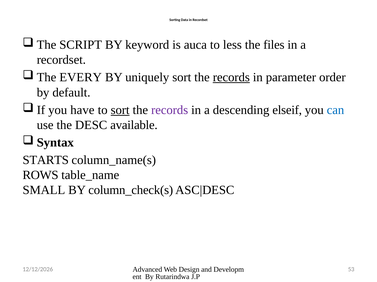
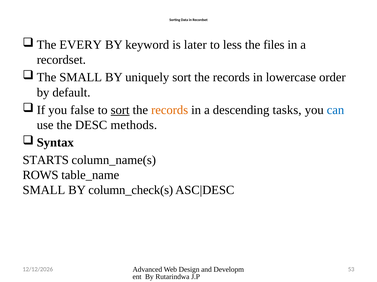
SCRIPT: SCRIPT -> EVERY (81, 45)
auca: auca -> later (195, 45)
EVERY: EVERY -> SMALL (81, 78)
records underline: present -> none (231, 78)
parameter: parameter -> lowercase (291, 78)
have: have -> false (82, 110)
records colour: purple -> orange (170, 110)
elseif: elseif -> tasks (287, 110)
available: available -> methods (134, 125)
